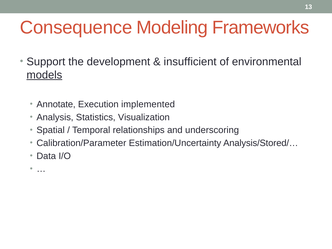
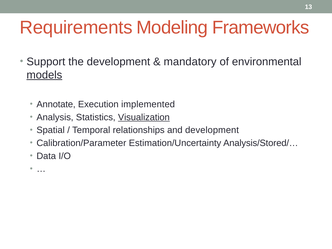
Consequence: Consequence -> Requirements (76, 28)
insufficient: insufficient -> mandatory (190, 62)
Visualization underline: none -> present (144, 117)
and underscoring: underscoring -> development (212, 130)
